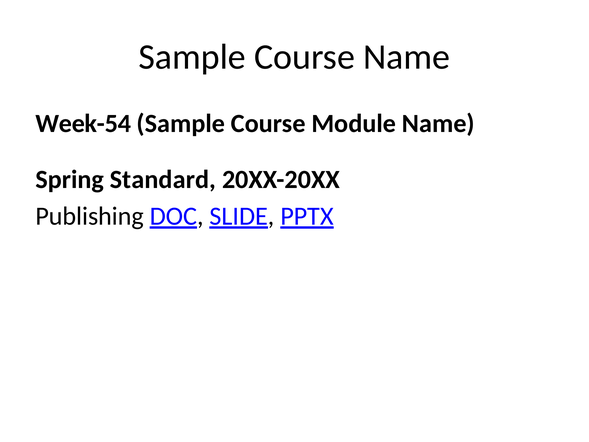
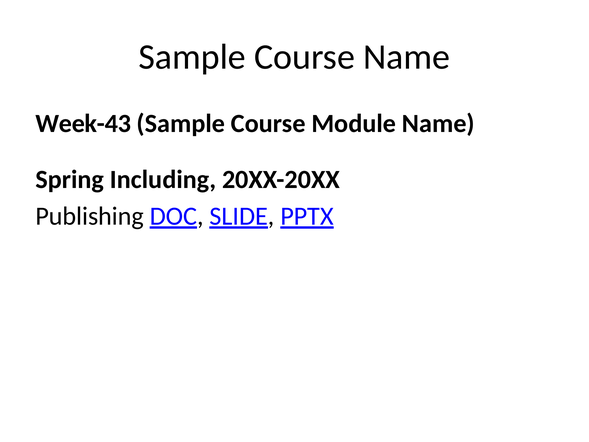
Week-54: Week-54 -> Week-43 (83, 124)
Standard: Standard -> Including (163, 180)
